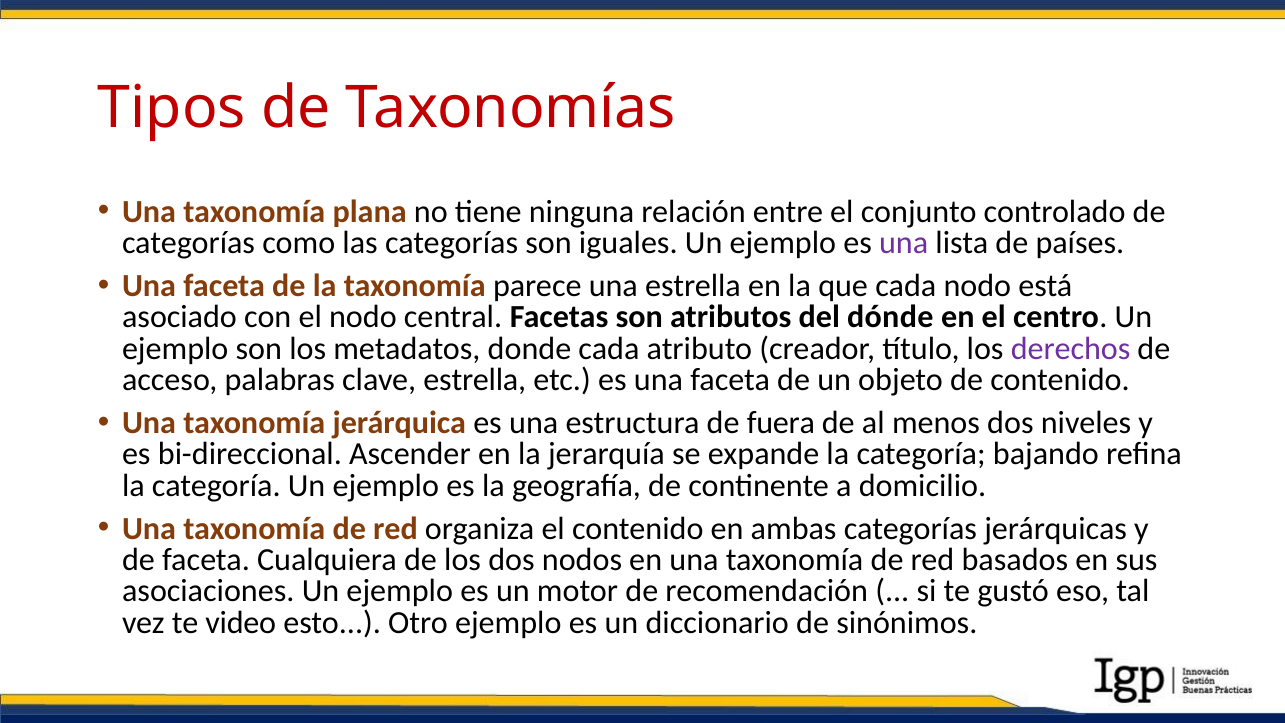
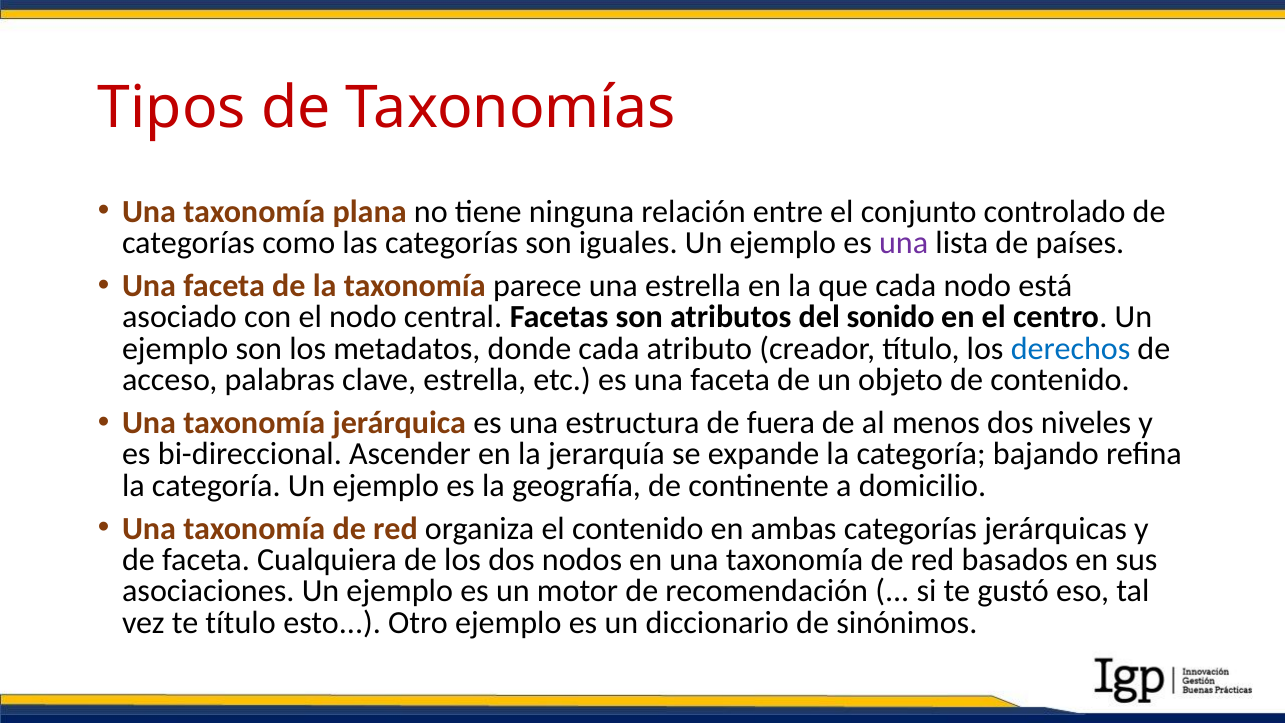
dónde: dónde -> sonido (891, 317)
derechos colour: purple -> blue (1071, 349)
te video: video -> título (241, 622)
